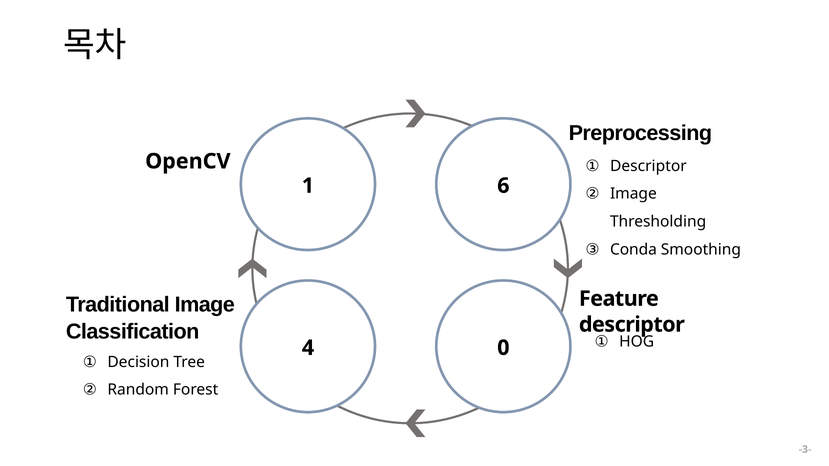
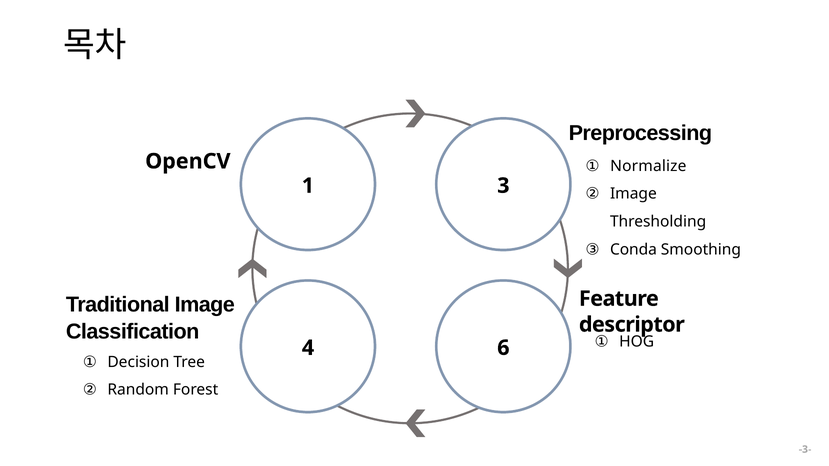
Descriptor: Descriptor -> Normalize (648, 166)
6: 6 -> 3 (503, 186)
0: 0 -> 6 (503, 348)
